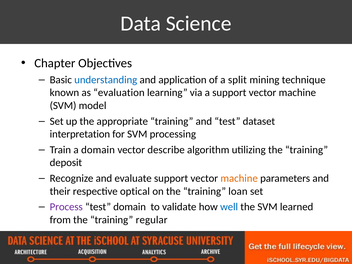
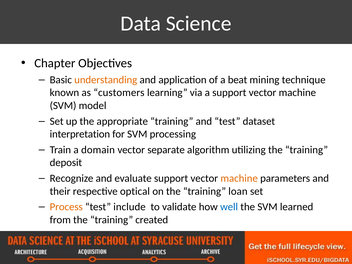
understanding colour: blue -> orange (106, 80)
split: split -> beat (238, 80)
evaluation: evaluation -> customers (119, 93)
describe: describe -> separate (166, 150)
Process colour: purple -> orange (66, 207)
test domain: domain -> include (130, 207)
regular: regular -> created (152, 220)
